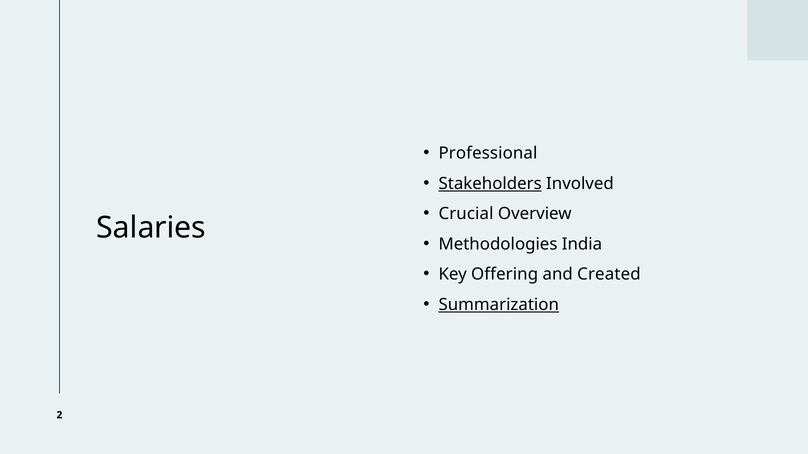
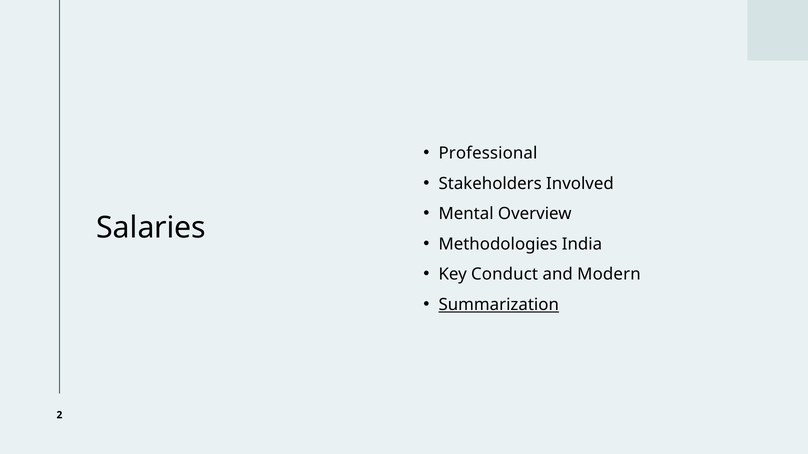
Stakeholders underline: present -> none (490, 184)
Crucial: Crucial -> Mental (466, 214)
Offering: Offering -> Conduct (505, 275)
Created: Created -> Modern (609, 275)
